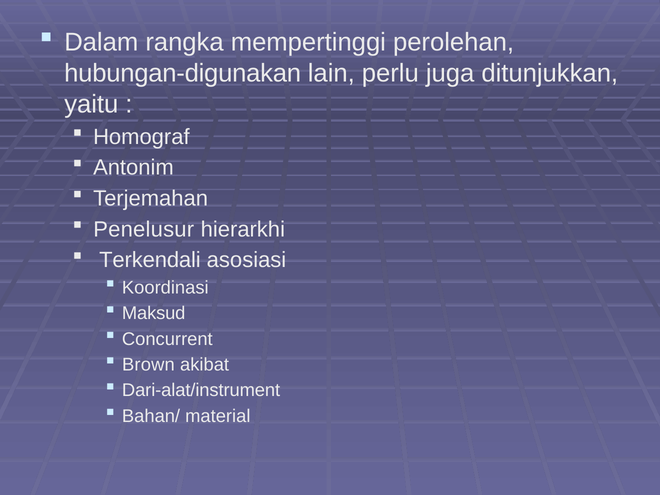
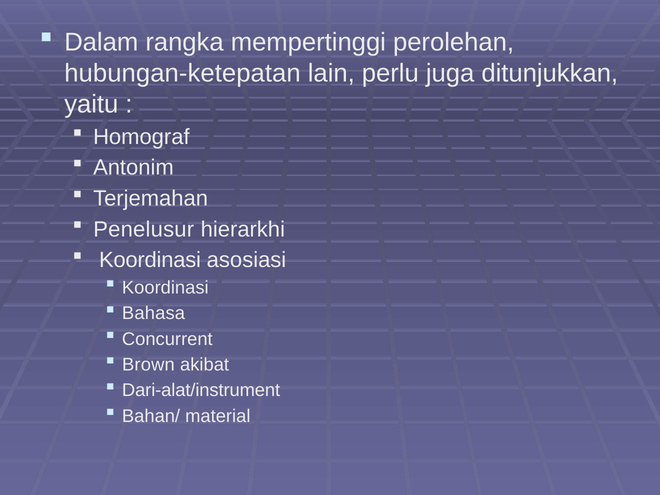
hubungan-digunakan: hubungan-digunakan -> hubungan-ketepatan (182, 73)
Terkendali: Terkendali -> Koordinasi (150, 260)
Maksud: Maksud -> Bahasa (154, 313)
